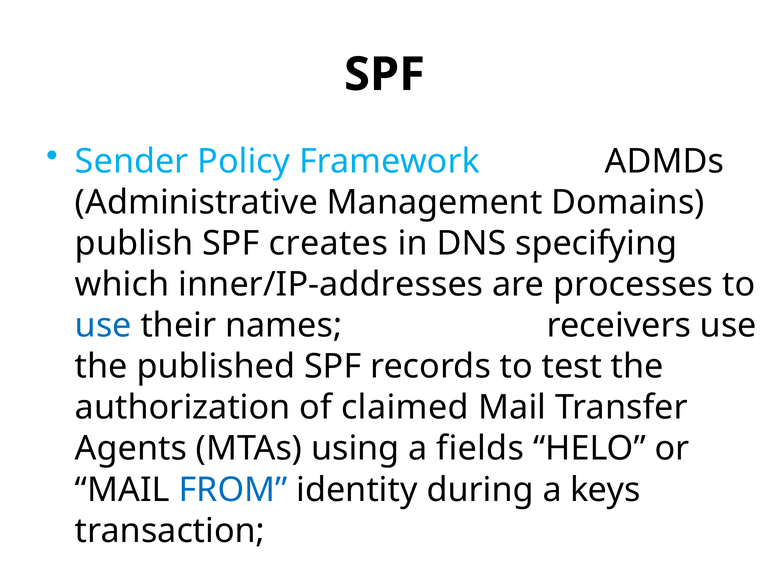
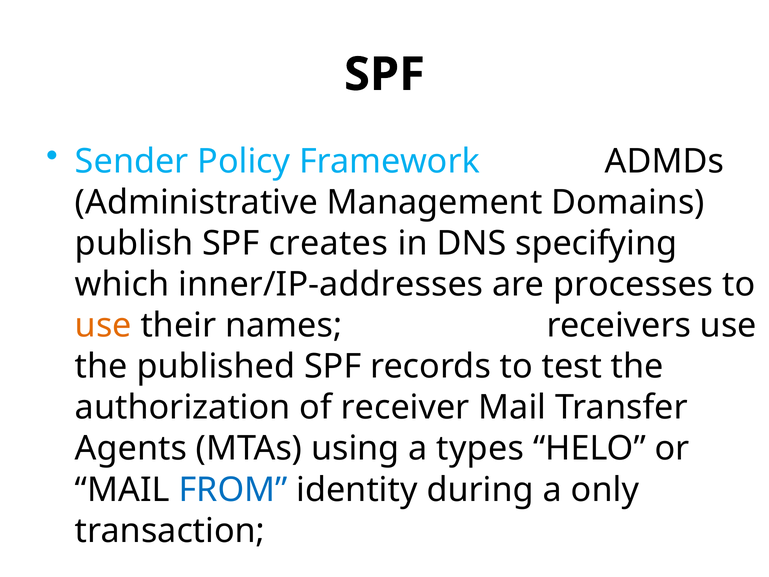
use colour: blue -> orange (103, 325)
claimed: claimed -> receiver (405, 407)
fields: fields -> types (480, 448)
keys: keys -> only (605, 490)
